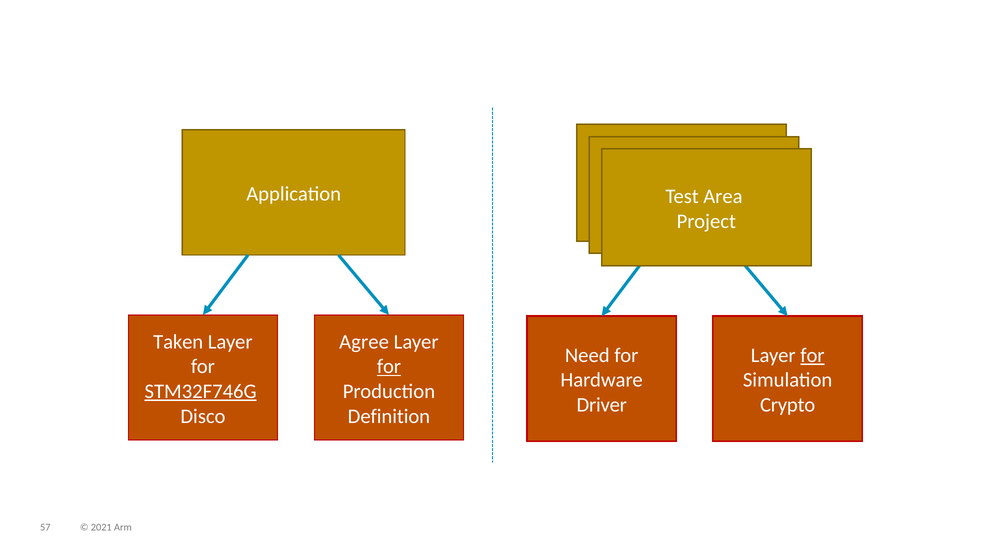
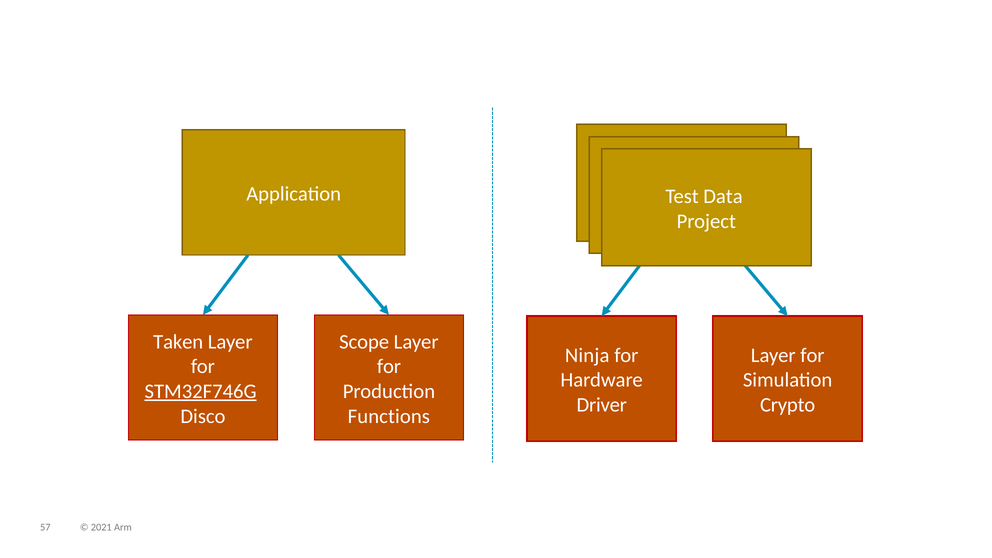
Area: Area -> Data (723, 196)
Agree: Agree -> Scope (364, 342)
Need: Need -> Ninja (587, 355)
for underline: present -> none (812, 355)
for underline: present -> none (389, 367)
Definition: Definition -> Functions (389, 416)
